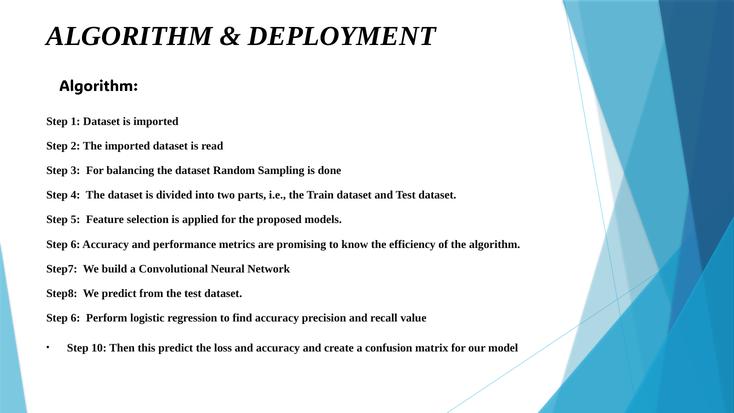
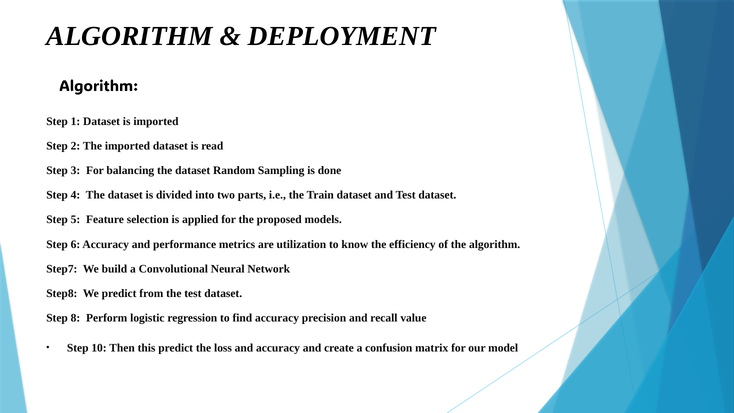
promising: promising -> utilization (301, 244)
6: 6 -> 8 (75, 318)
